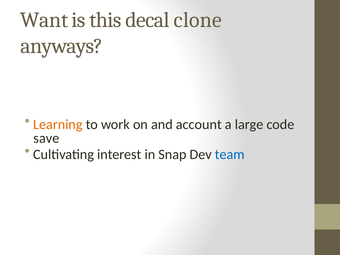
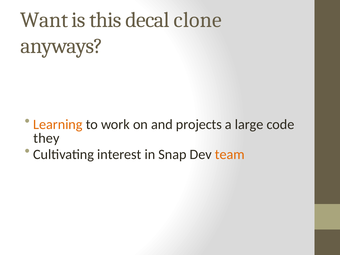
account: account -> projects (199, 125)
save: save -> they (46, 138)
team colour: blue -> orange (230, 154)
